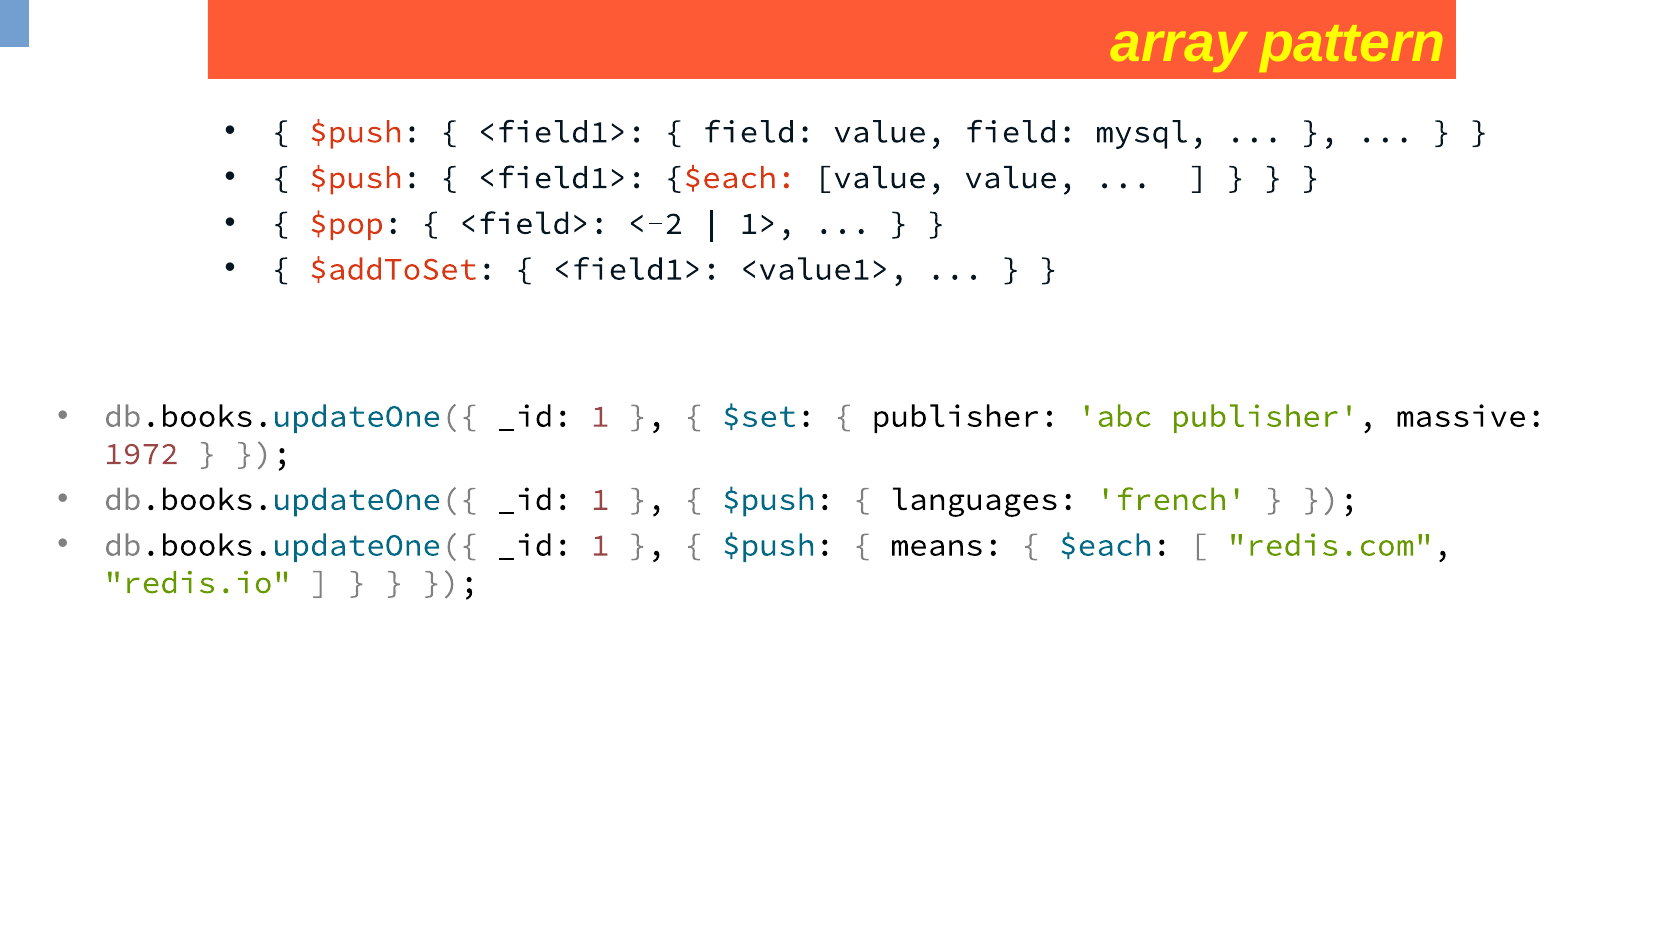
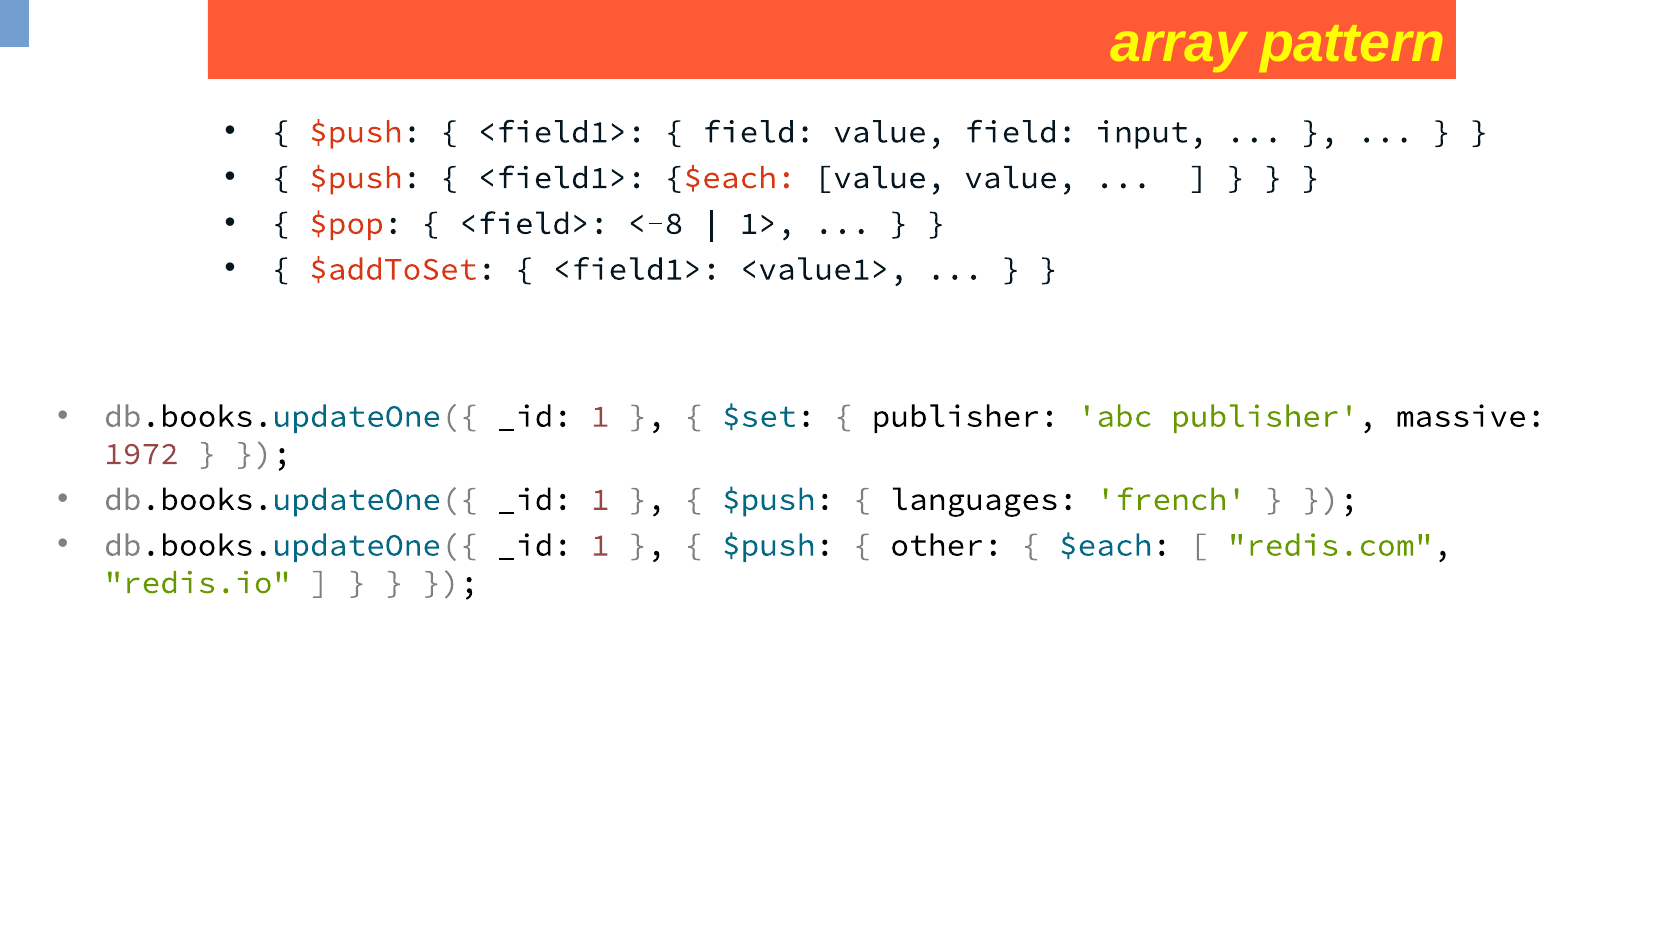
mysql: mysql -> input (1151, 132)
<-2: <-2 -> <-8 (655, 224)
means: means -> other (947, 545)
